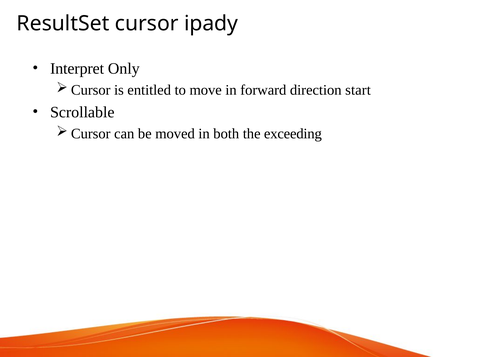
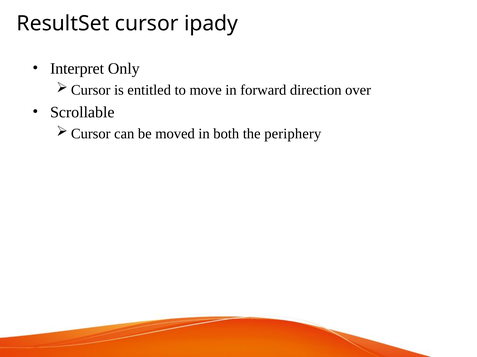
start: start -> over (358, 90)
exceeding: exceeding -> periphery (293, 134)
